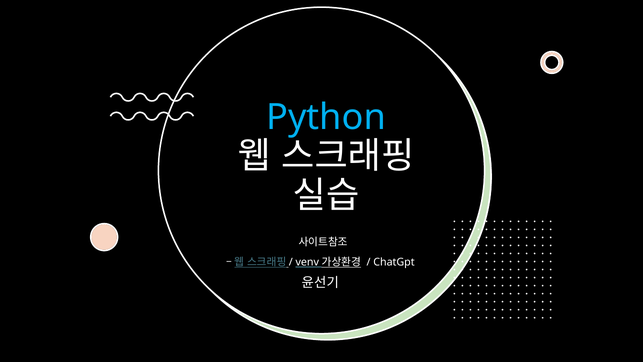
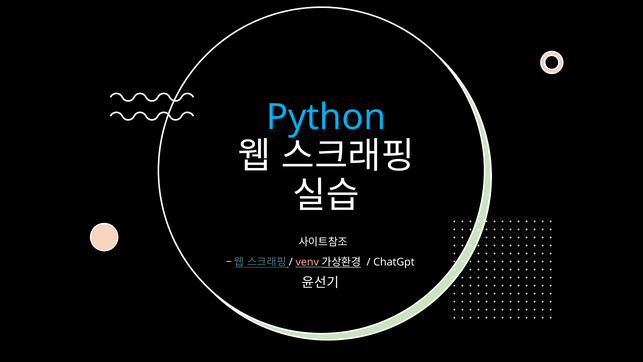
venv colour: white -> pink (307, 262)
